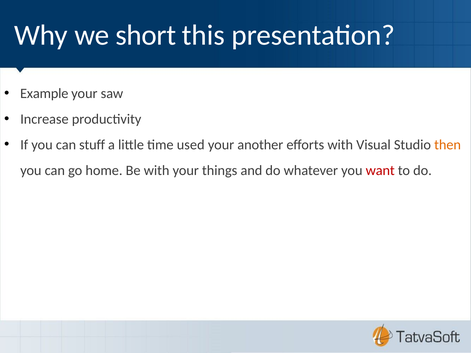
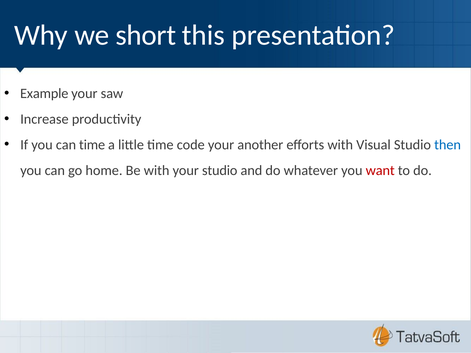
can stuff: stuff -> time (92, 145)
used: used -> code (191, 145)
then colour: orange -> blue (448, 145)
your things: things -> studio (220, 170)
